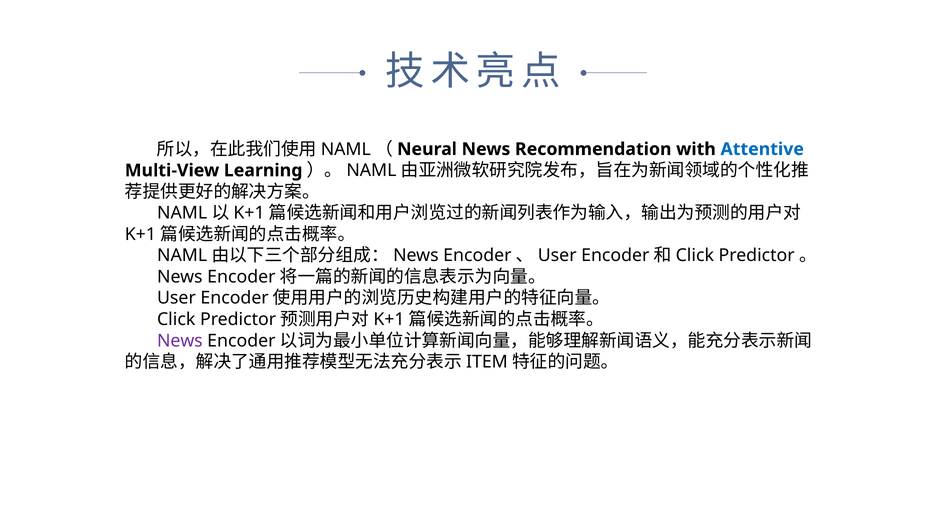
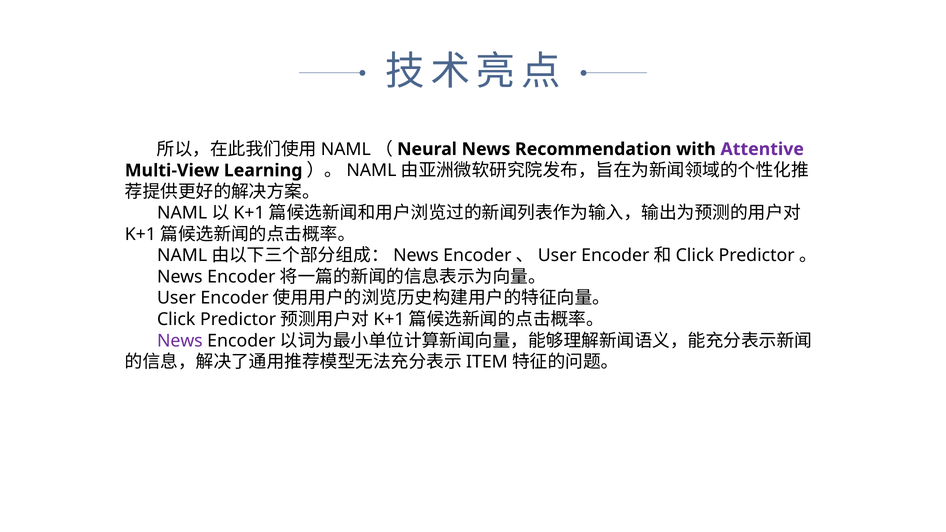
Attentive colour: blue -> purple (762, 149)
